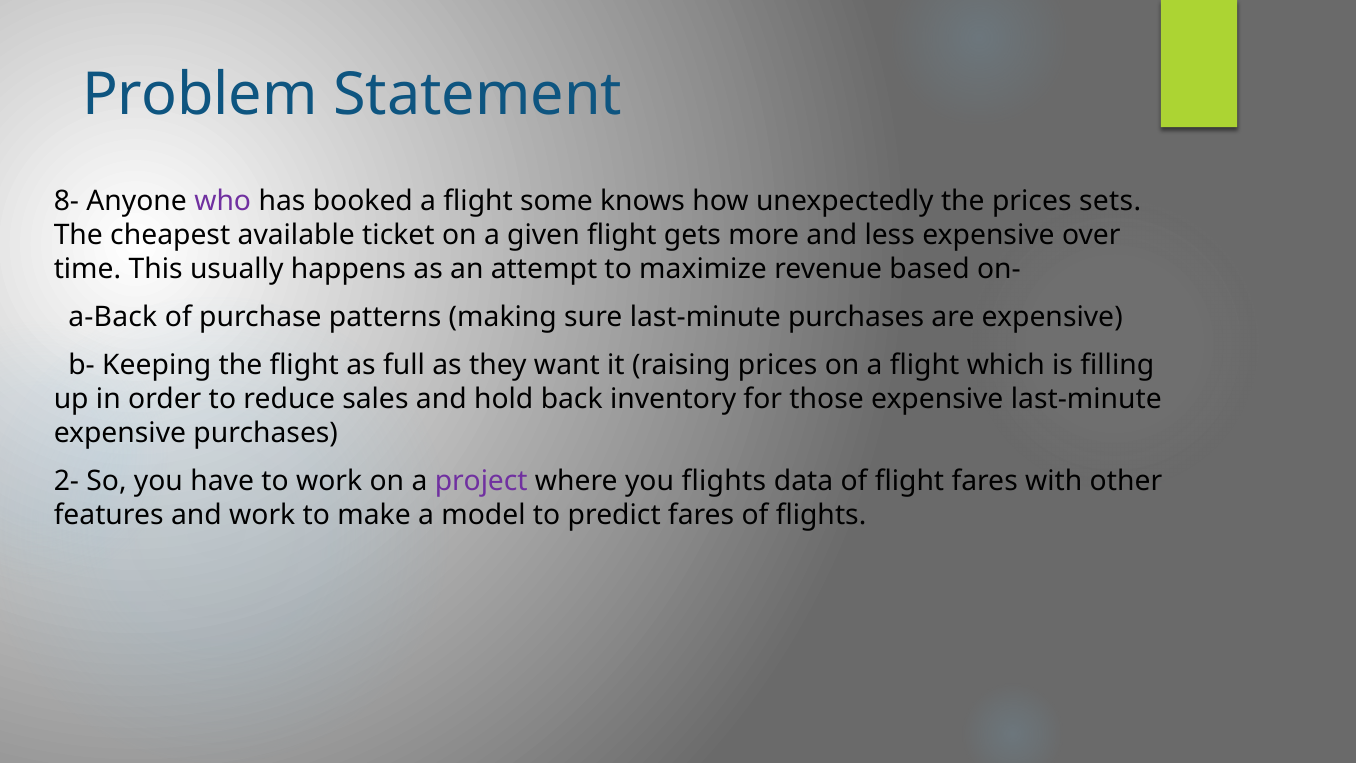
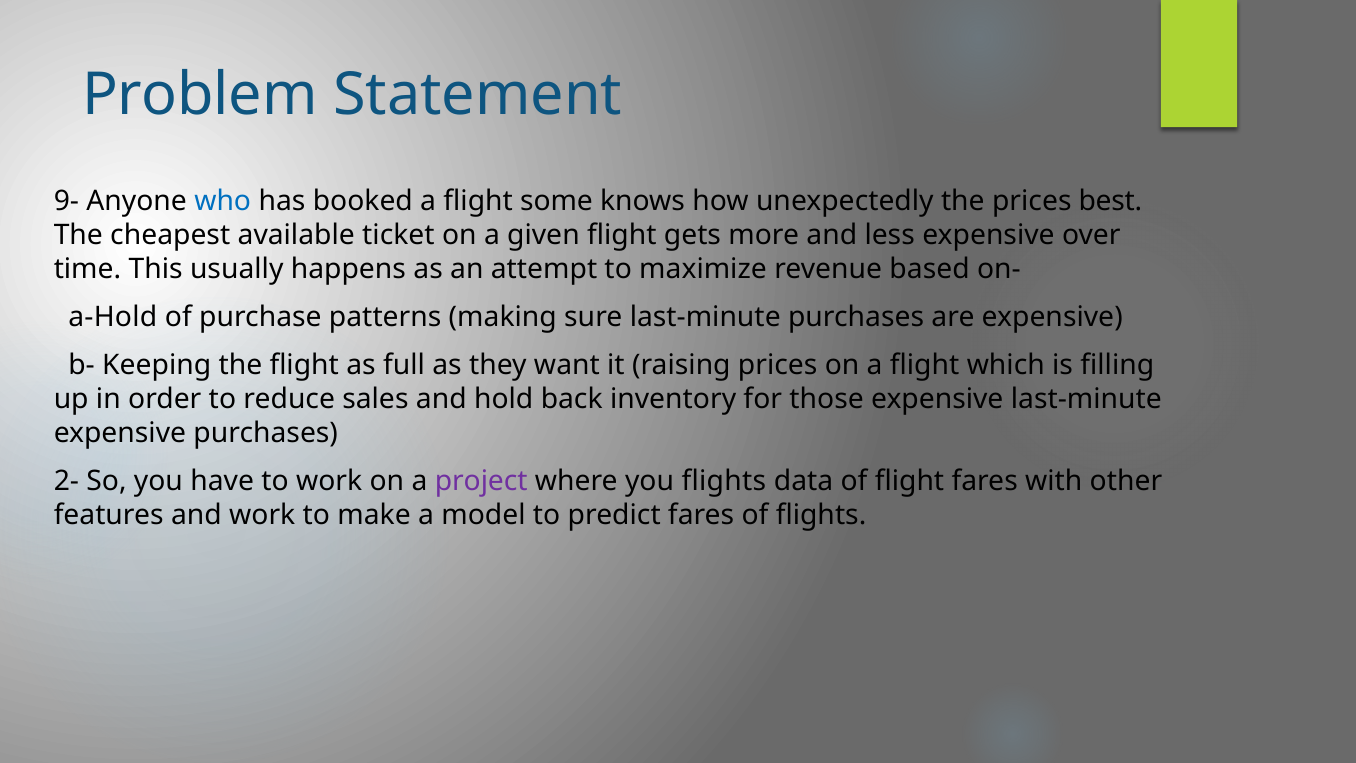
8-: 8- -> 9- (66, 202)
who colour: purple -> blue (223, 202)
sets: sets -> best (1110, 202)
a-Back: a-Back -> a-Hold (113, 317)
